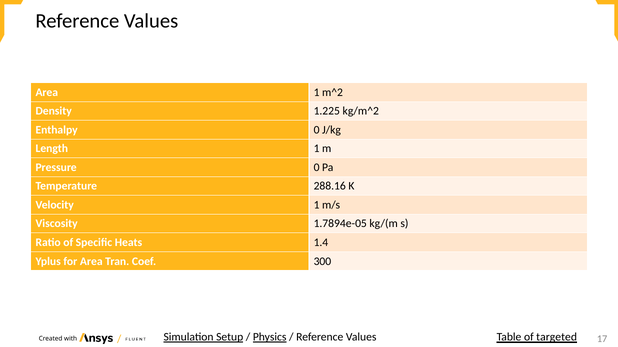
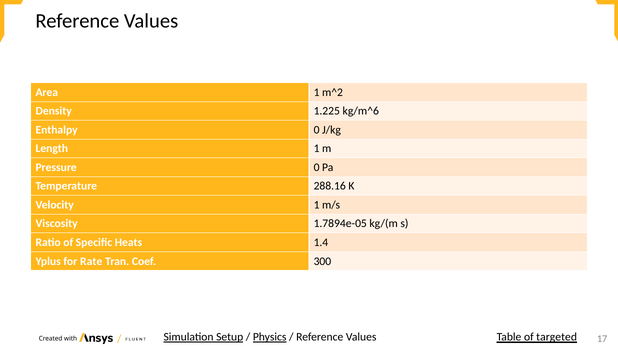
kg/m^2: kg/m^2 -> kg/m^6 (361, 111)
for Area: Area -> Rate (91, 262)
